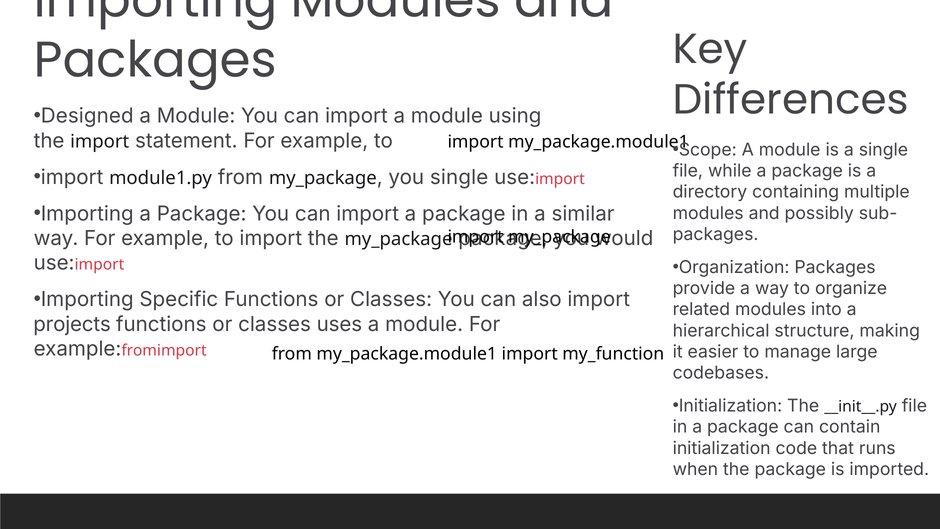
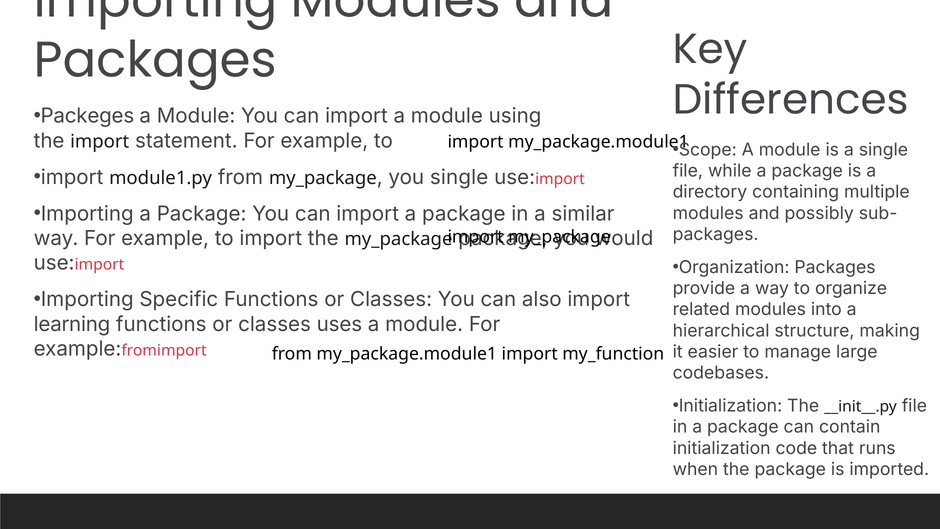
Designed: Designed -> Packeges (87, 116)
projects: projects -> learning (72, 324)
